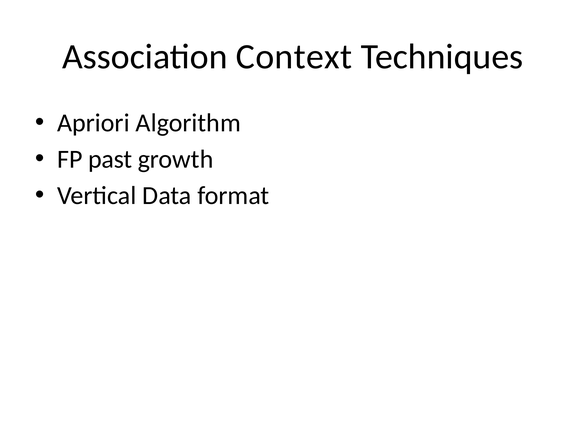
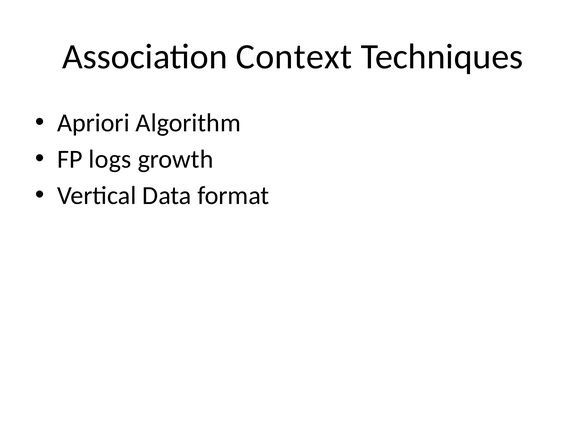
past: past -> logs (110, 159)
